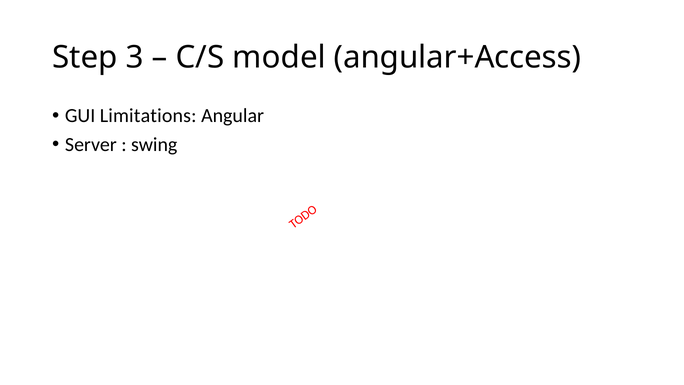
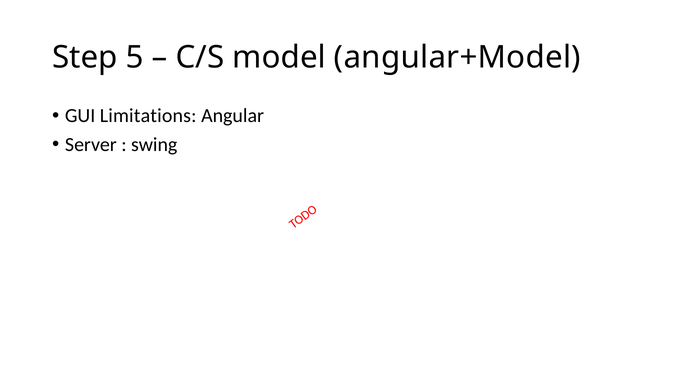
3: 3 -> 5 (135, 57)
angular+Access: angular+Access -> angular+Model (457, 57)
